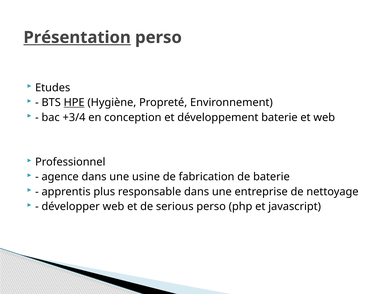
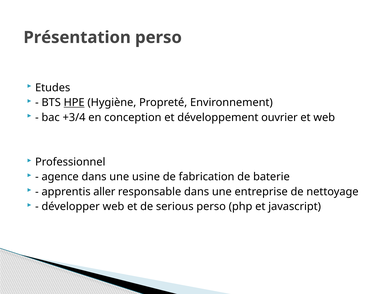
Présentation underline: present -> none (77, 37)
développement baterie: baterie -> ouvrier (279, 117)
plus: plus -> aller (104, 191)
